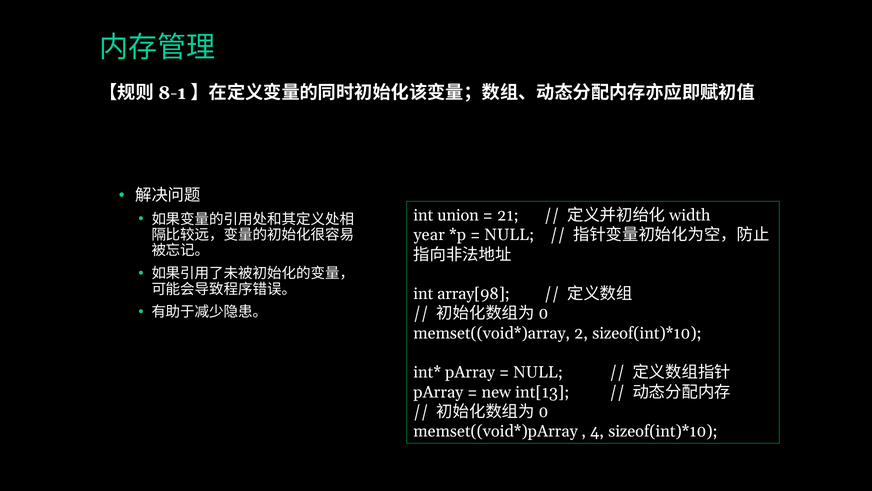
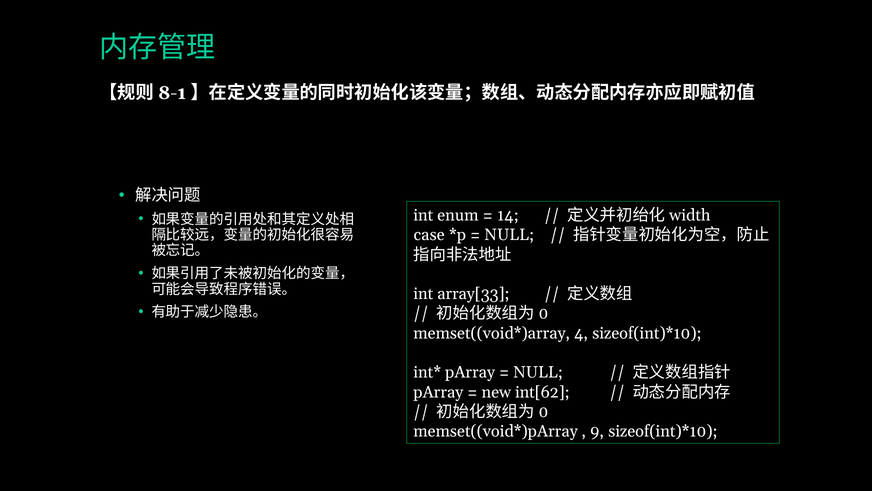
union: union -> enum (458, 215)
21: 21 -> 14 (508, 215)
year: year -> case (429, 235)
array[98: array[98 -> array[33 (473, 294)
2: 2 -> 4 (581, 333)
int[13: int[13 -> int[62 (542, 392)
4: 4 -> 9 (597, 431)
